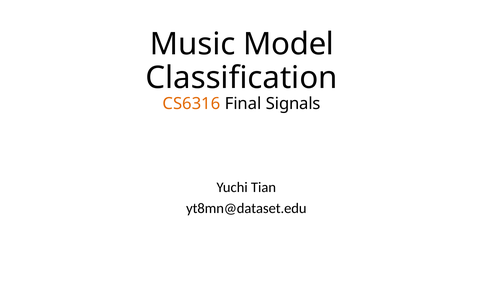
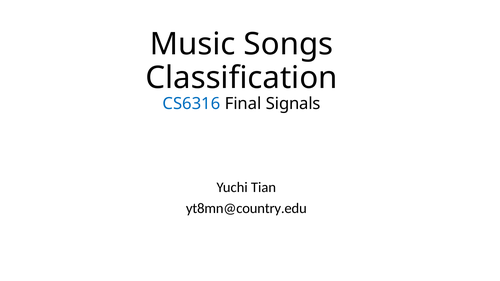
Model: Model -> Songs (288, 44)
CS6316 colour: orange -> blue (191, 104)
yt8mn@dataset.edu: yt8mn@dataset.edu -> yt8mn@country.edu (246, 208)
